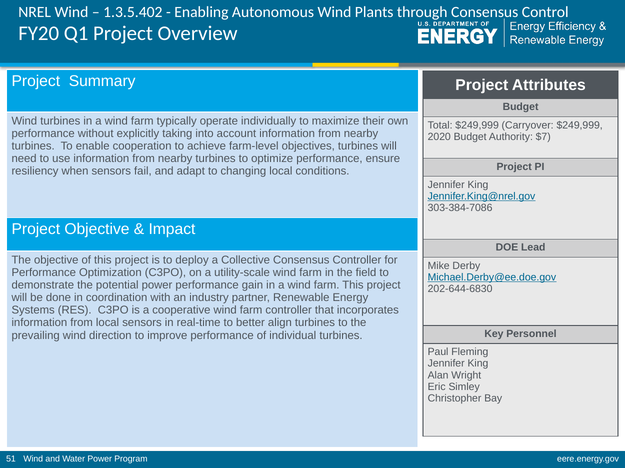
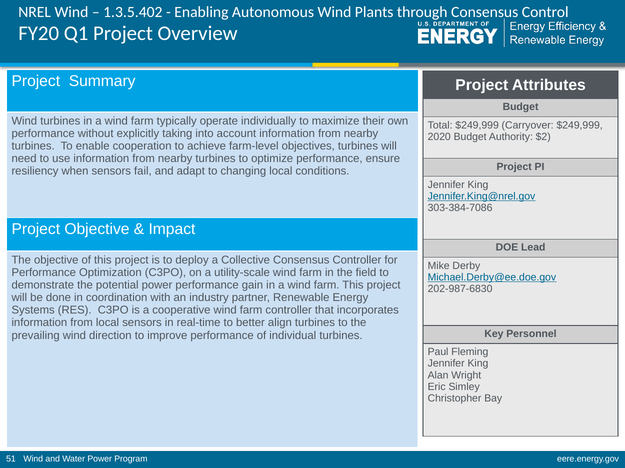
$7: $7 -> $2 (543, 137)
202-644-6830: 202-644-6830 -> 202-987-6830 (460, 289)
